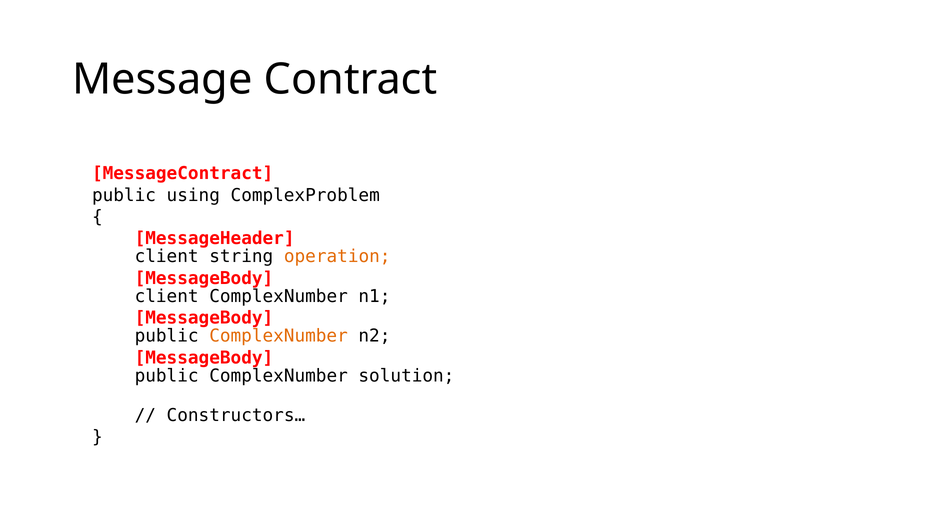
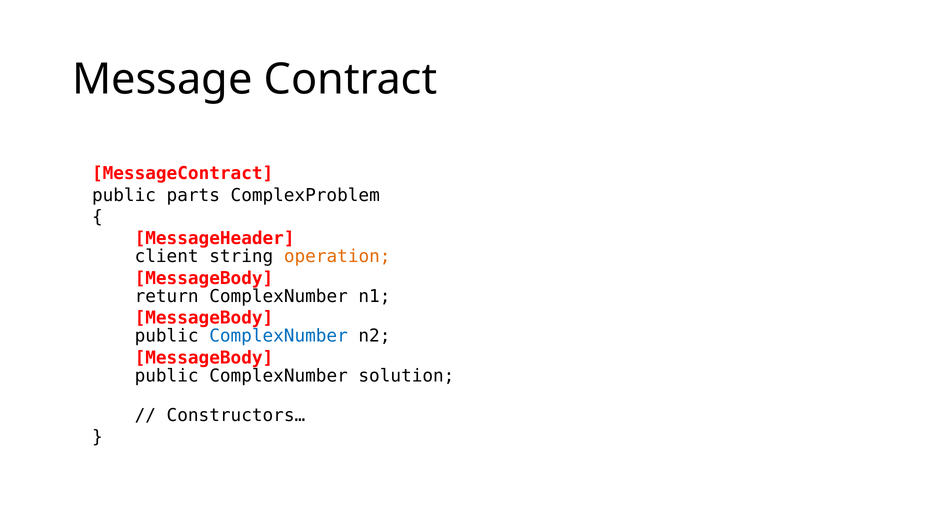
using: using -> parts (193, 195)
client: client -> return (167, 296)
ComplexNumber colour: orange -> blue (279, 336)
